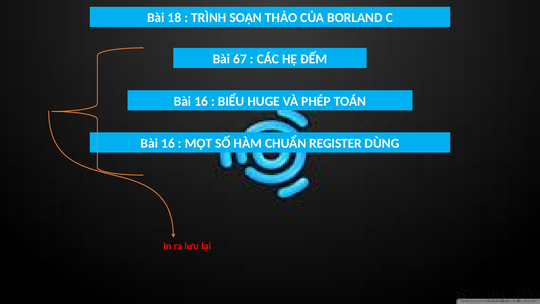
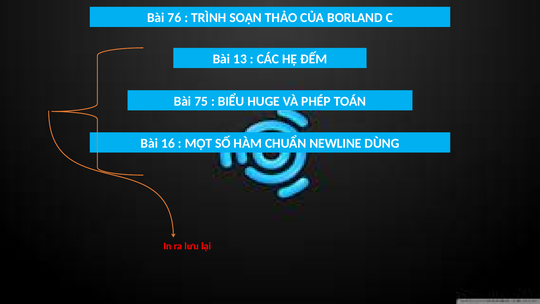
18: 18 -> 76 (174, 18)
67: 67 -> 13 (240, 59)
16: 16 -> 75 (201, 101)
REGISTER: REGISTER -> NEWLINE (336, 143)
